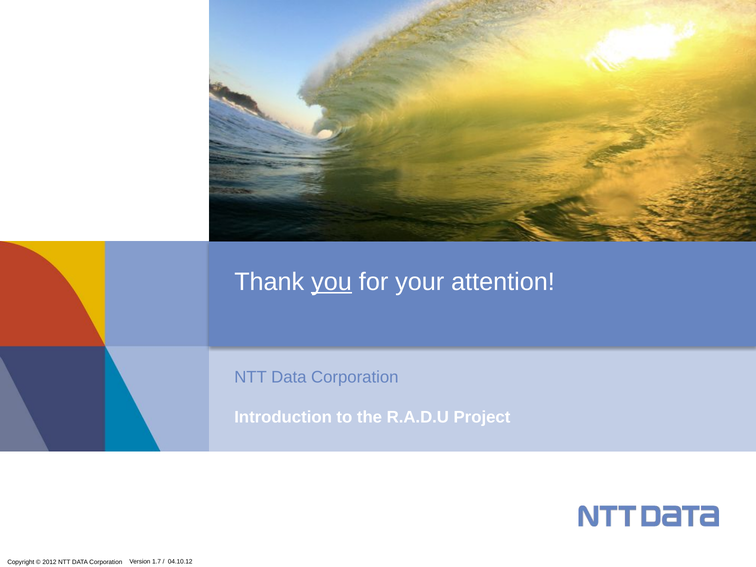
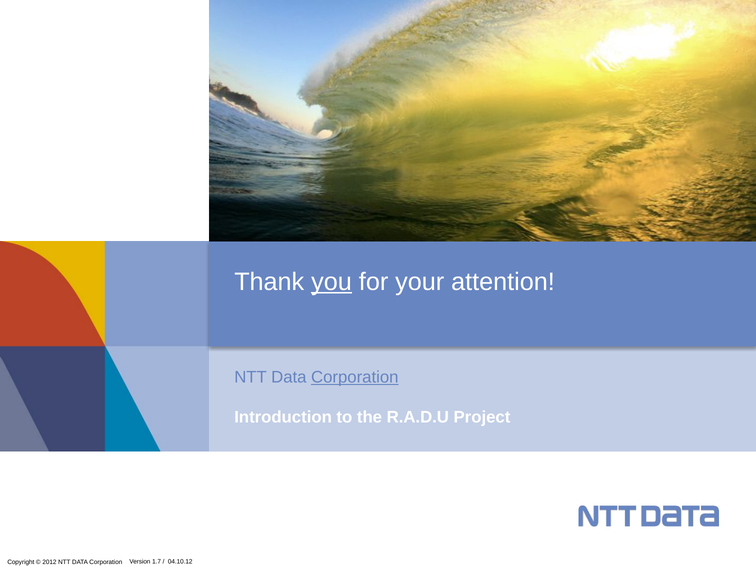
Corporation underline: none -> present (355, 377)
